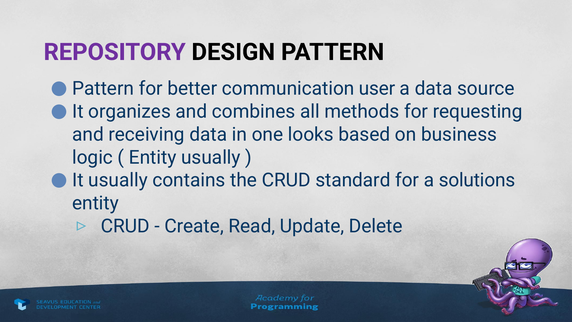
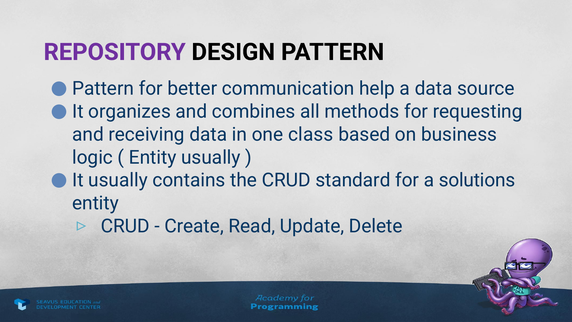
user: user -> help (377, 89)
looks: looks -> class (311, 134)
